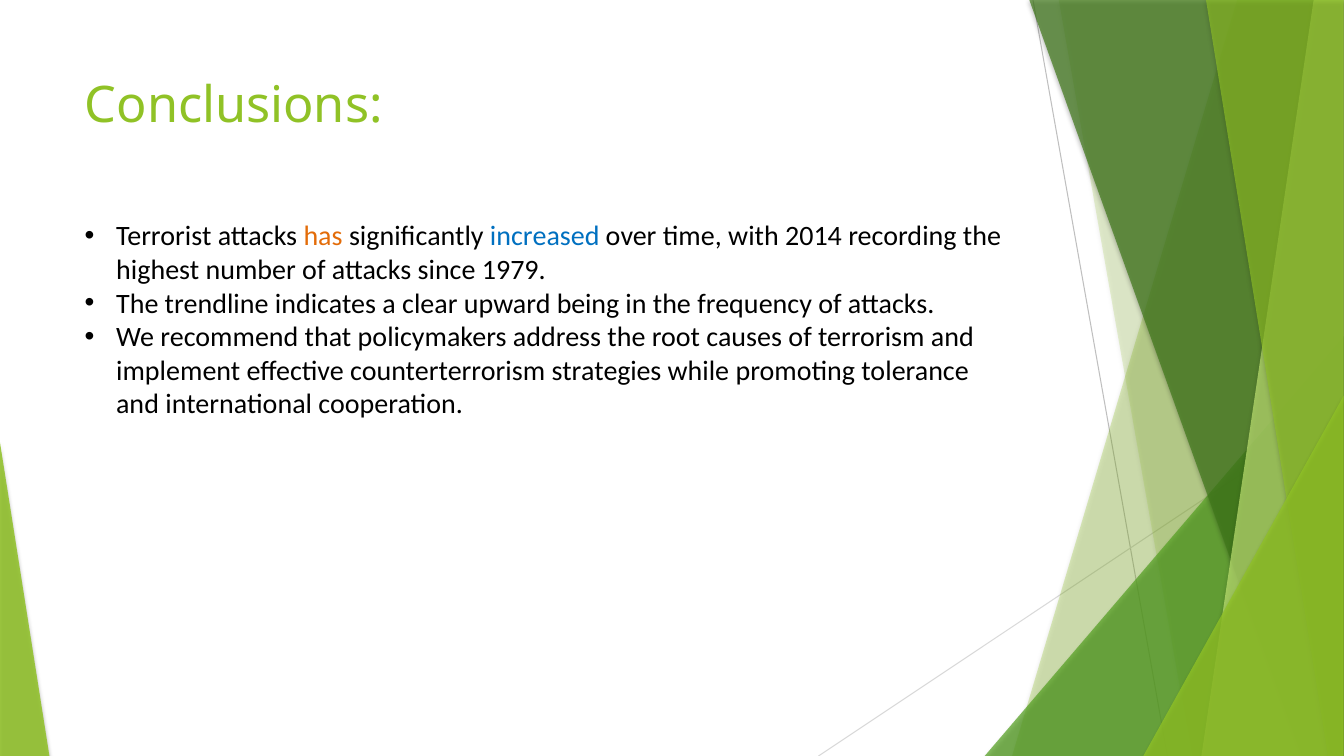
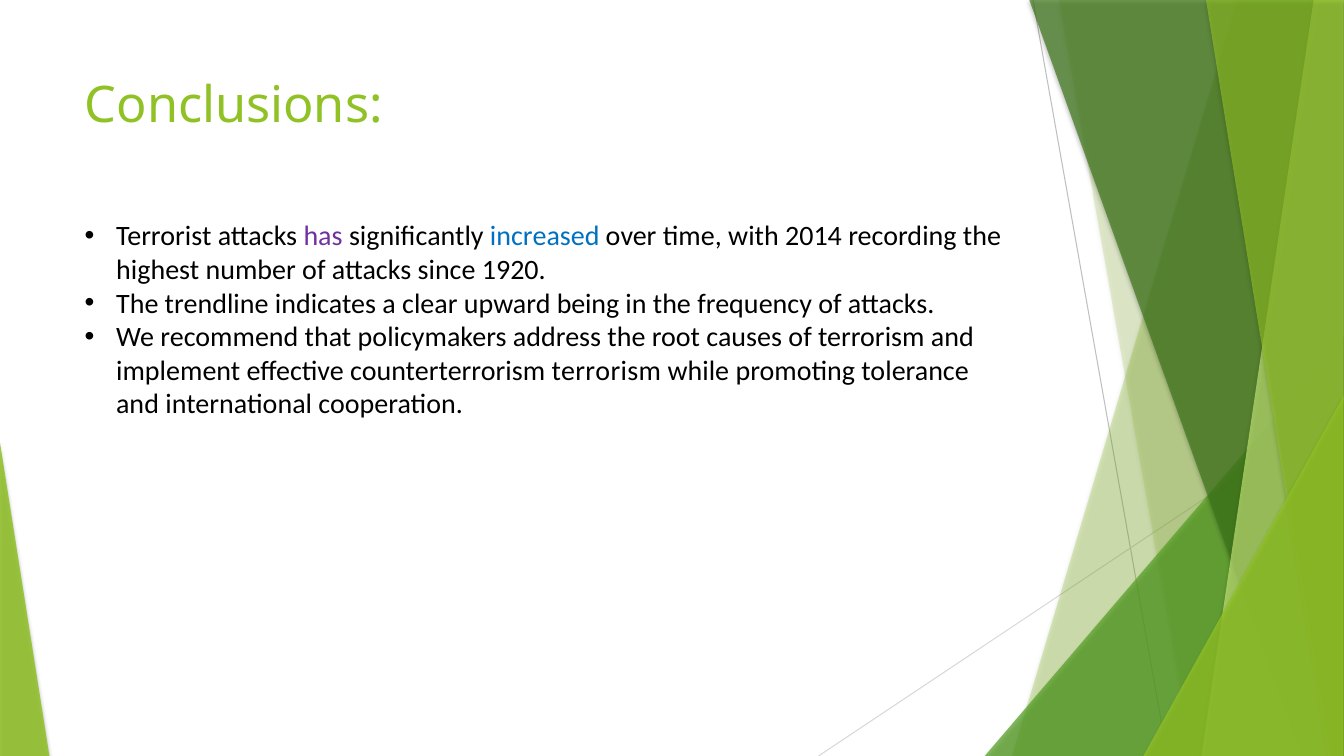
has colour: orange -> purple (323, 237)
1979: 1979 -> 1920 (514, 270)
counterterrorism strategies: strategies -> terrorism (606, 371)
